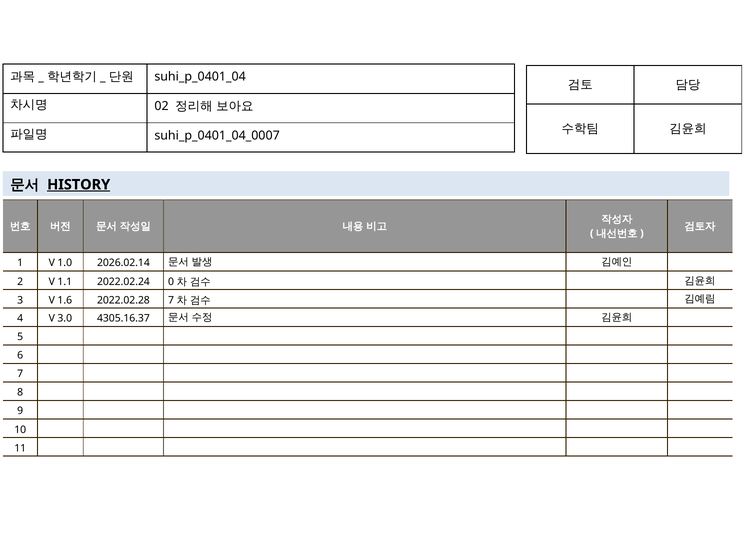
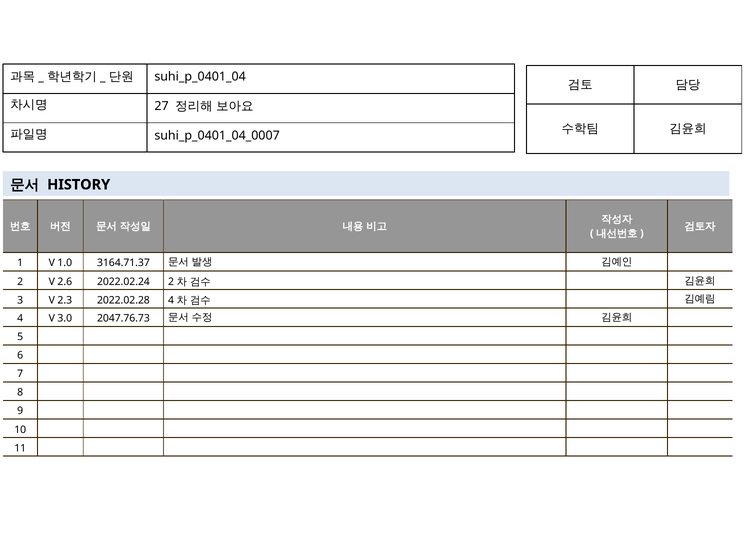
02: 02 -> 27 (162, 106)
HISTORY underline: present -> none (79, 185)
2026.02.14: 2026.02.14 -> 3164.71.37 (123, 263)
1.1: 1.1 -> 2.6 (65, 282)
2022.02.24 0: 0 -> 2 (171, 282)
1.6: 1.6 -> 2.3 (65, 300)
2022.02.28 7: 7 -> 4 (171, 300)
4305.16.37: 4305.16.37 -> 2047.76.73 (123, 319)
